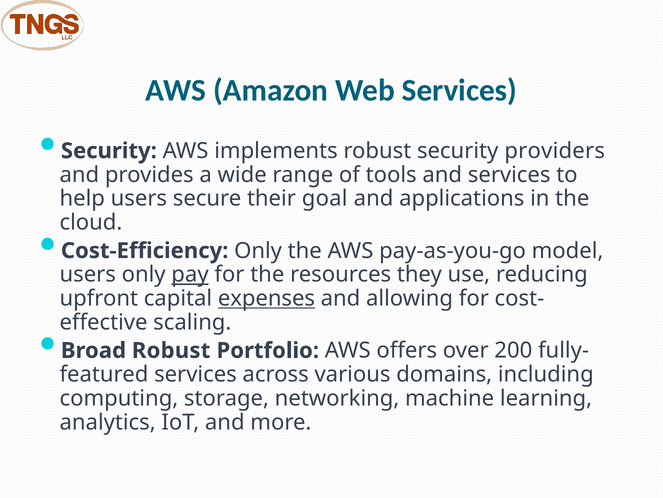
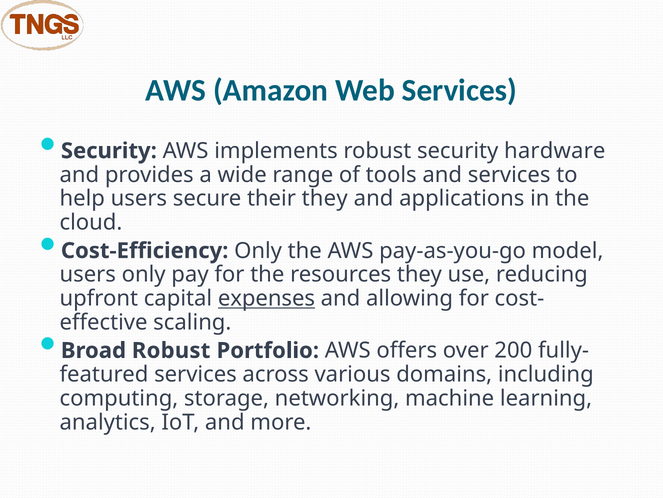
providers: providers -> hardware (555, 151)
their goal: goal -> they (325, 198)
pay underline: present -> none (190, 274)
